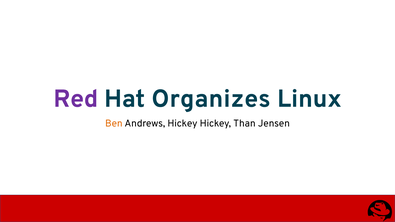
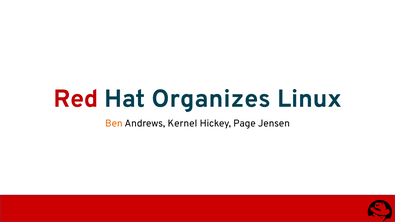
Red colour: purple -> red (76, 99)
Andrews Hickey: Hickey -> Kernel (182, 123)
Than: Than -> Page (244, 123)
